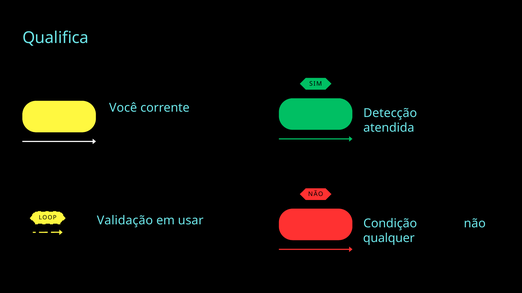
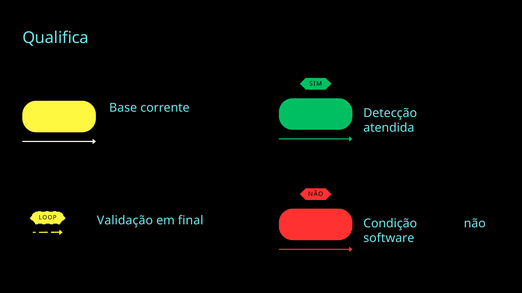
Você: Você -> Base (123, 108)
usar: usar -> final (191, 221)
qualquer: qualquer -> software (389, 239)
